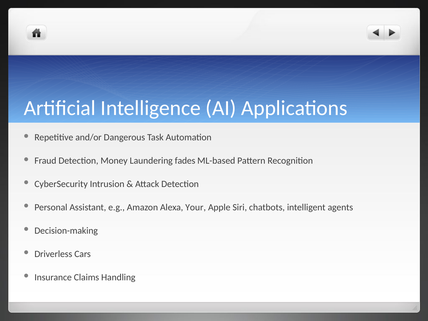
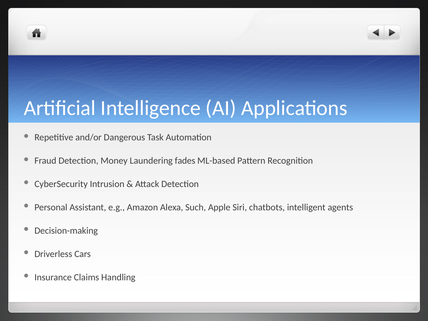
Your: Your -> Such (196, 207)
